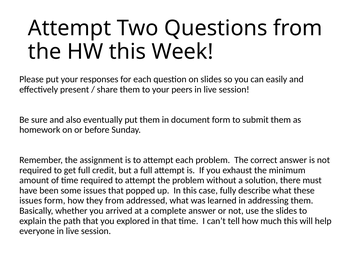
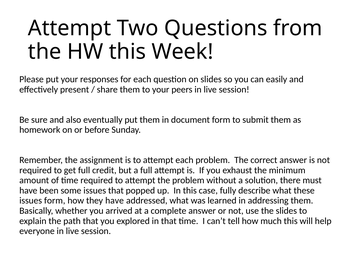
they from: from -> have (115, 200)
